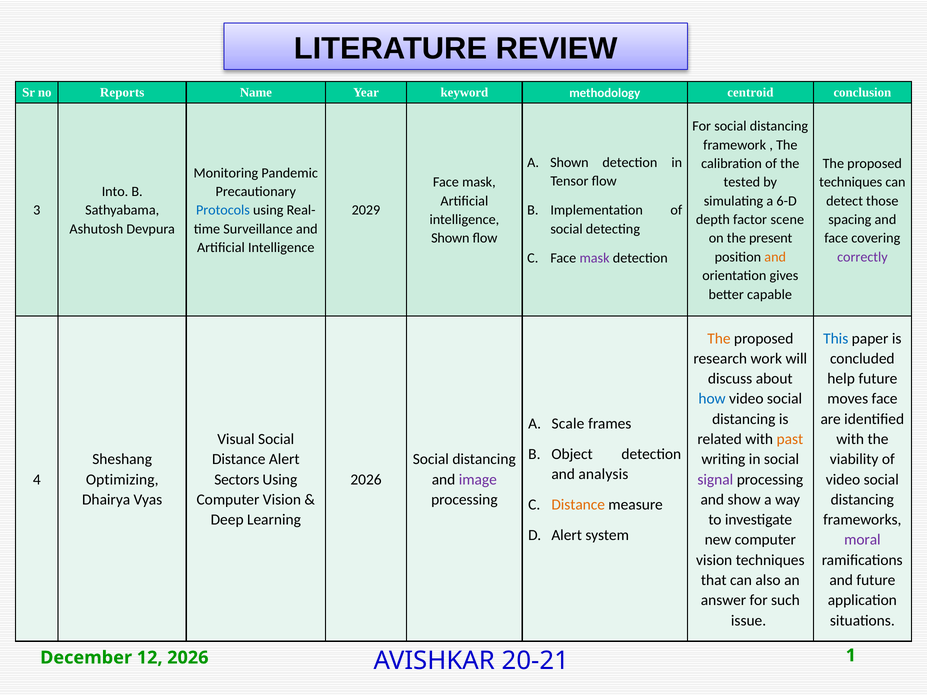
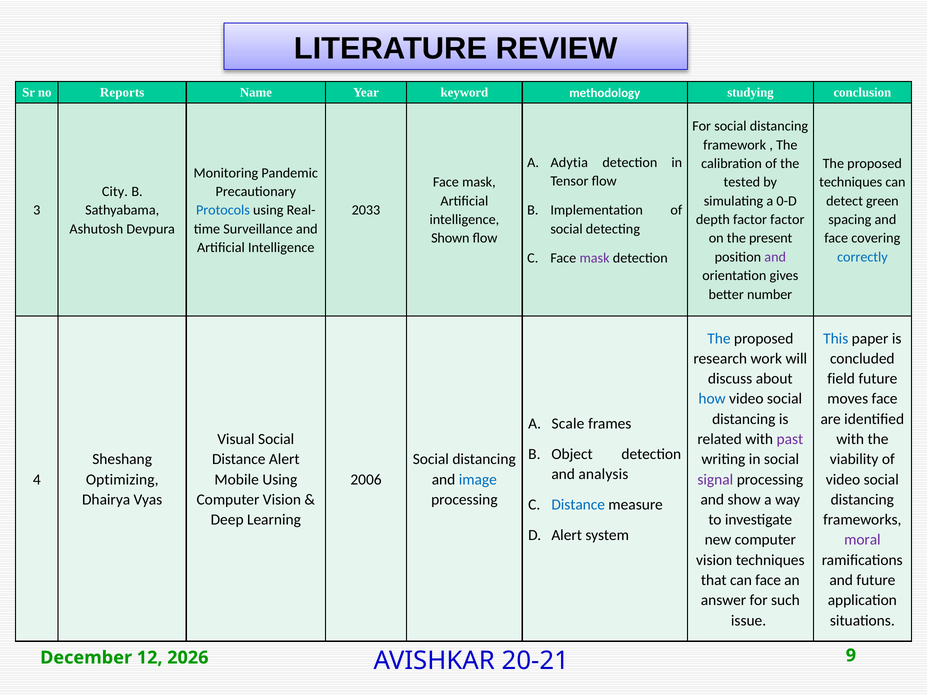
centroid: centroid -> studying (750, 93)
A Shown: Shown -> Adytia (569, 163)
Into: Into -> City (115, 192)
6-D: 6-D -> 0-D (787, 201)
those: those -> green (882, 201)
2029: 2029 -> 2033 (366, 210)
factor scene: scene -> factor (787, 220)
and colour: orange -> purple (775, 257)
correctly colour: purple -> blue (862, 257)
capable: capable -> number (770, 294)
The colour: orange -> blue (719, 339)
help: help -> field (841, 379)
past colour: orange -> purple (790, 439)
Sectors: Sectors -> Mobile (237, 480)
2026: 2026 -> 2006 (366, 480)
image colour: purple -> blue (478, 480)
Distance colour: orange -> blue (578, 505)
can also: also -> face (768, 580)
1: 1 -> 9 (851, 656)
